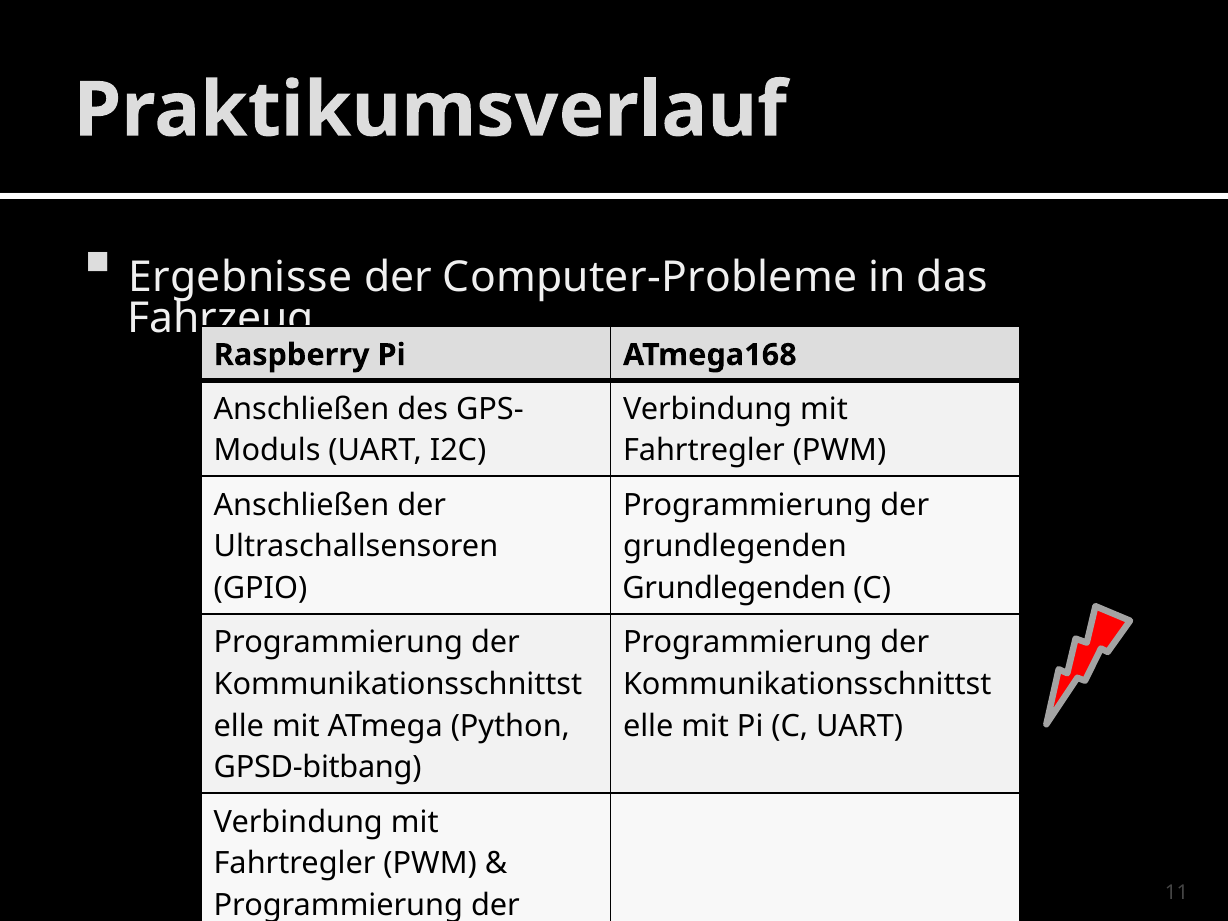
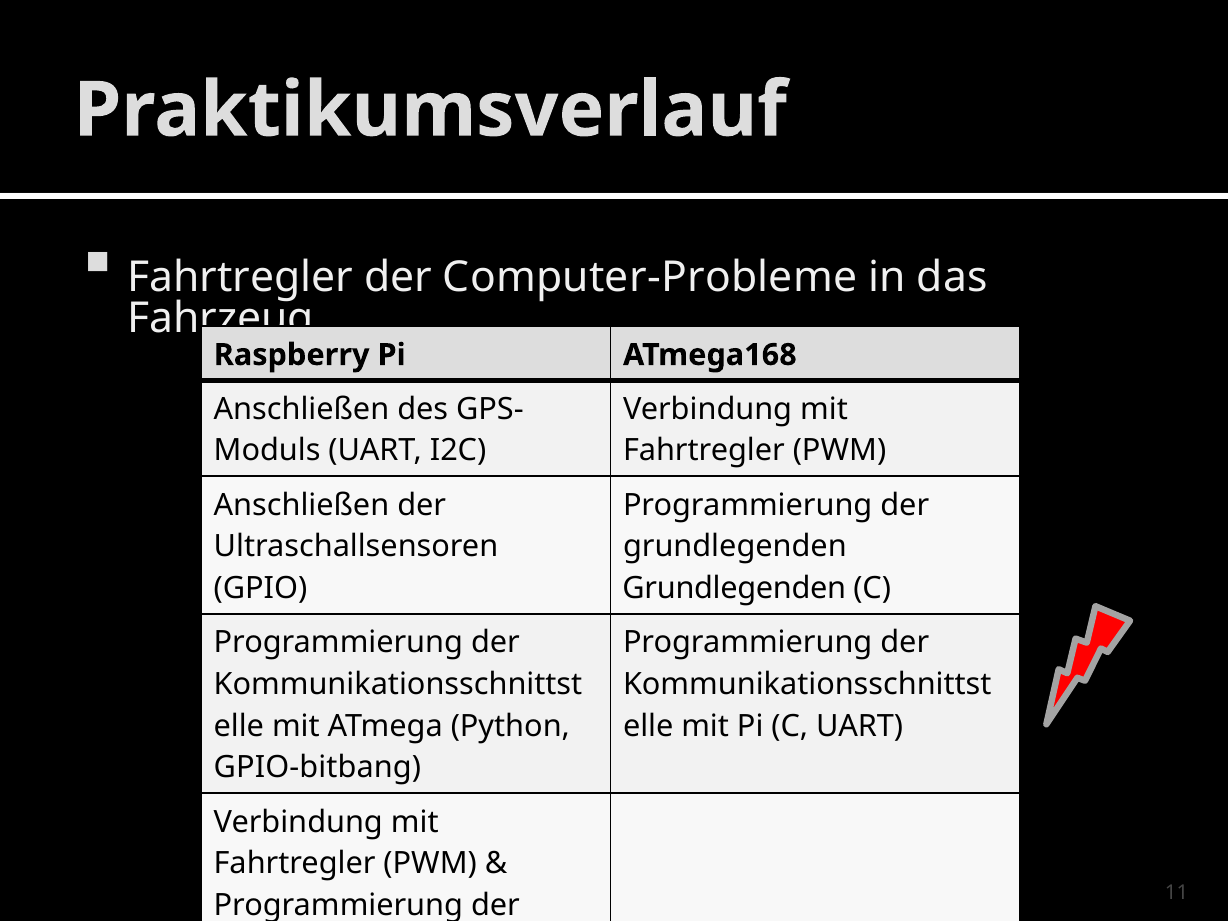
Ergebnisse: Ergebnisse -> Fahrtregler (240, 278)
GPSD-bitbang: GPSD-bitbang -> GPIO-bitbang (317, 768)
